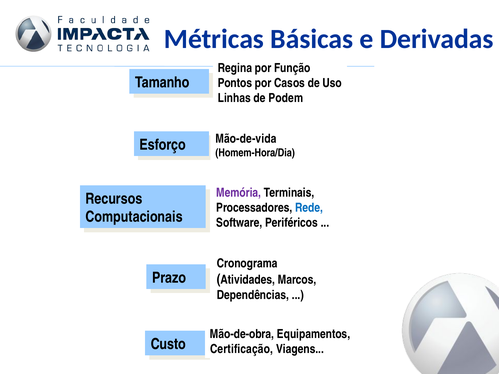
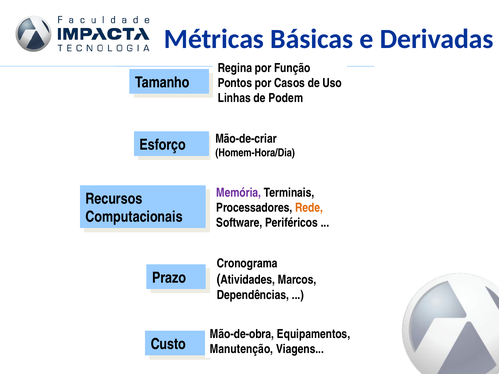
Mão-de-vida: Mão-de-vida -> Mão-de-criar (246, 139)
Rede colour: blue -> orange (309, 208)
Certificação: Certificação -> Manutenção (242, 349)
